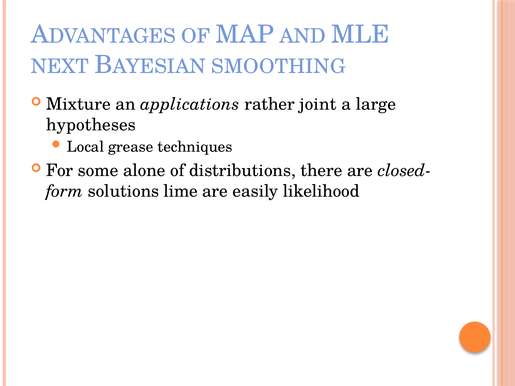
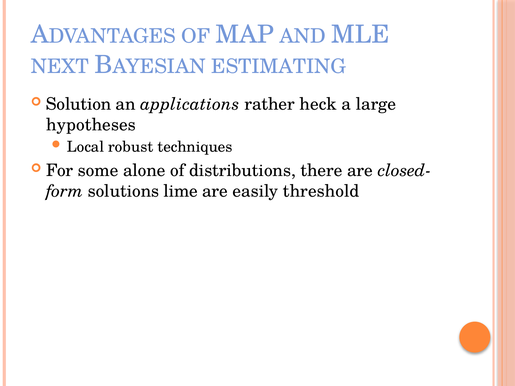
SMOOTHING: SMOOTHING -> ESTIMATING (279, 66)
Mixture: Mixture -> Solution (79, 104)
joint: joint -> heck (318, 104)
grease: grease -> robust (131, 147)
likelihood: likelihood -> threshold (321, 191)
